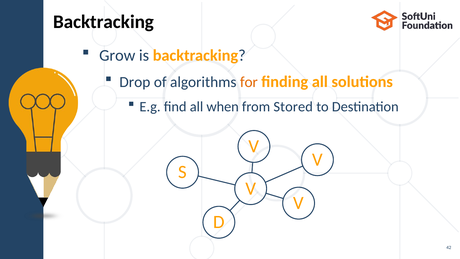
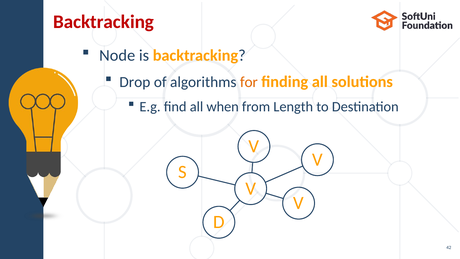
Backtracking colour: black -> red (103, 22)
Grow: Grow -> Node (117, 56)
Stored: Stored -> Length (293, 107)
